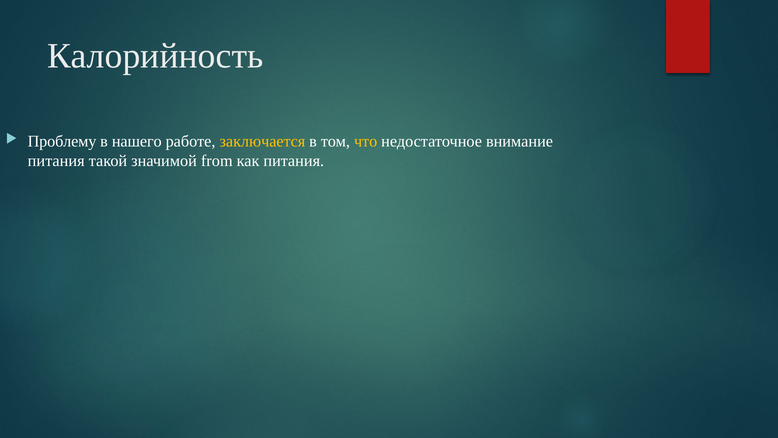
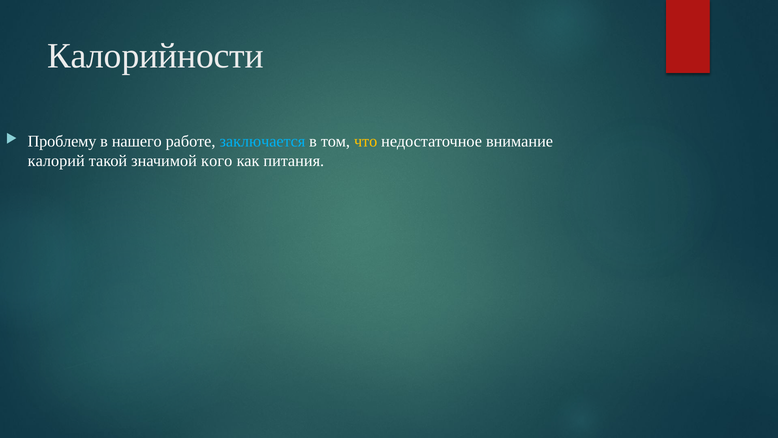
Калорийность: Калорийность -> Калорийности (156, 56)
заключается colour: yellow -> light blue (262, 141)
питания: питания -> калорий (56, 161)
from: from -> кого (217, 161)
